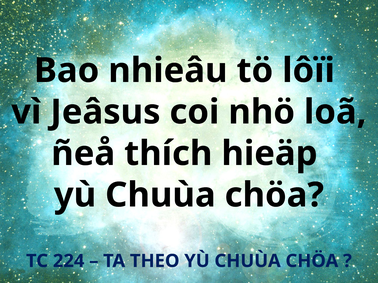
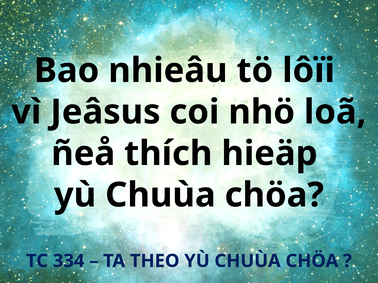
224: 224 -> 334 (69, 261)
